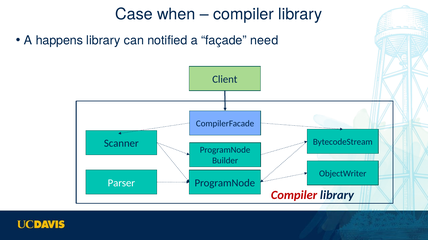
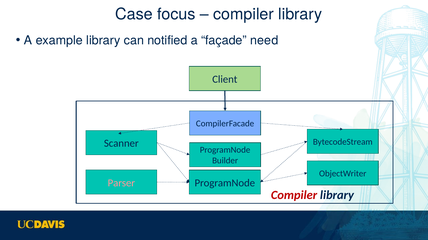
when: when -> focus (176, 14)
happens: happens -> example (59, 41)
Parser colour: white -> pink (121, 183)
